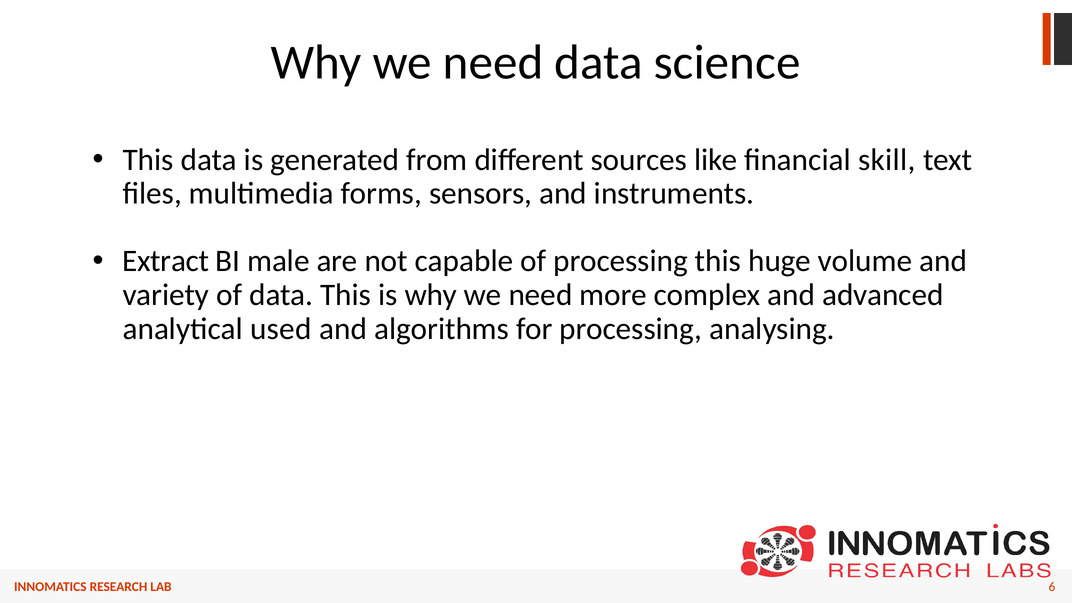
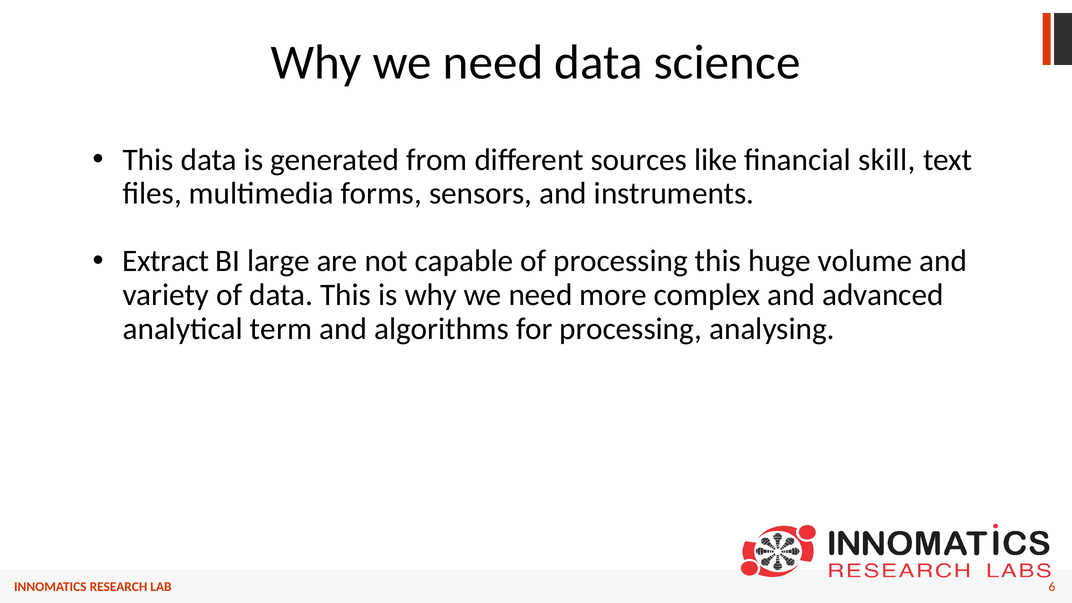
male: male -> large (278, 261)
used: used -> term (281, 329)
